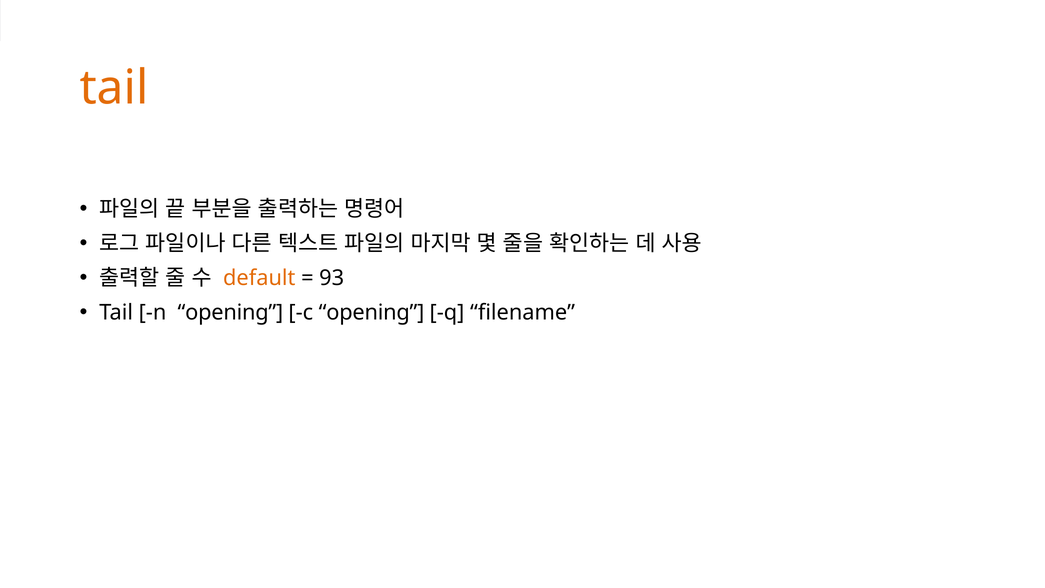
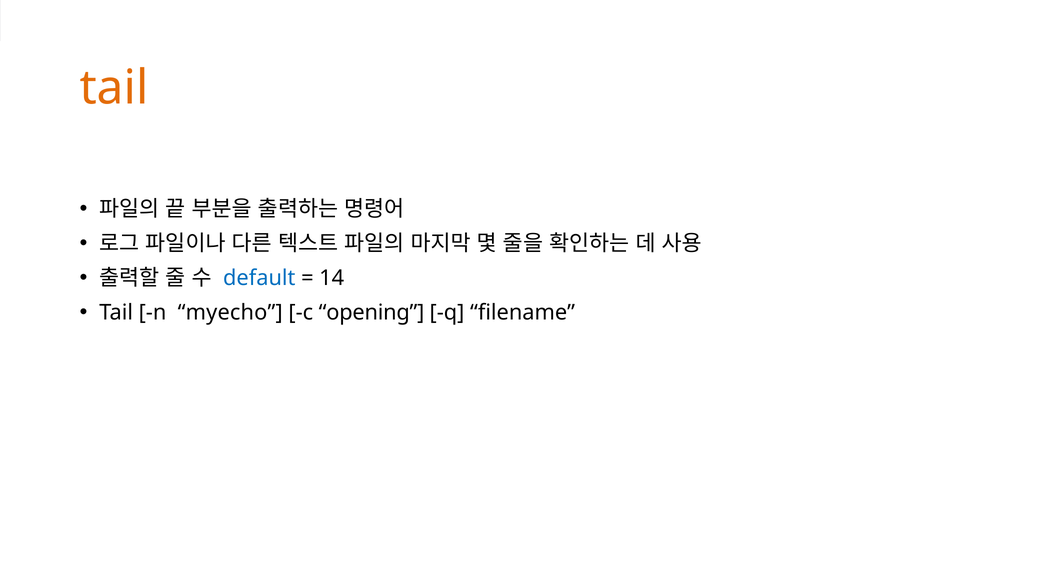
default colour: orange -> blue (259, 278)
93: 93 -> 14 (332, 278)
n opening: opening -> myecho (230, 312)
